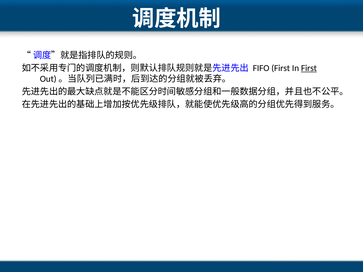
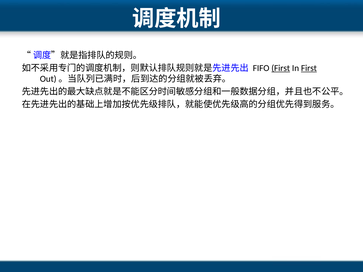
First underline: none -> present (281, 68)
